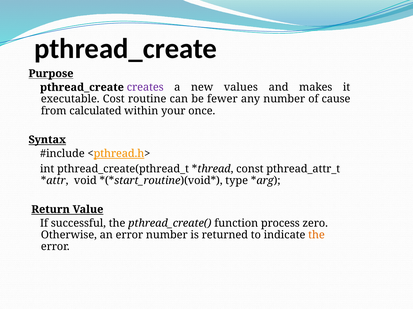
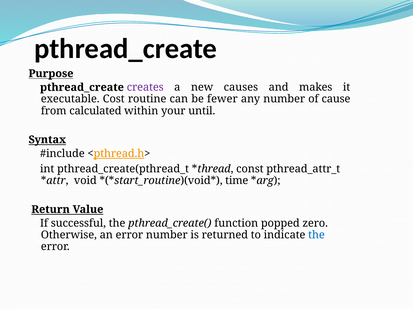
values: values -> causes (241, 88)
once: once -> until (202, 111)
type: type -> time (237, 181)
process: process -> popped (280, 224)
the colour: orange -> blue (317, 235)
